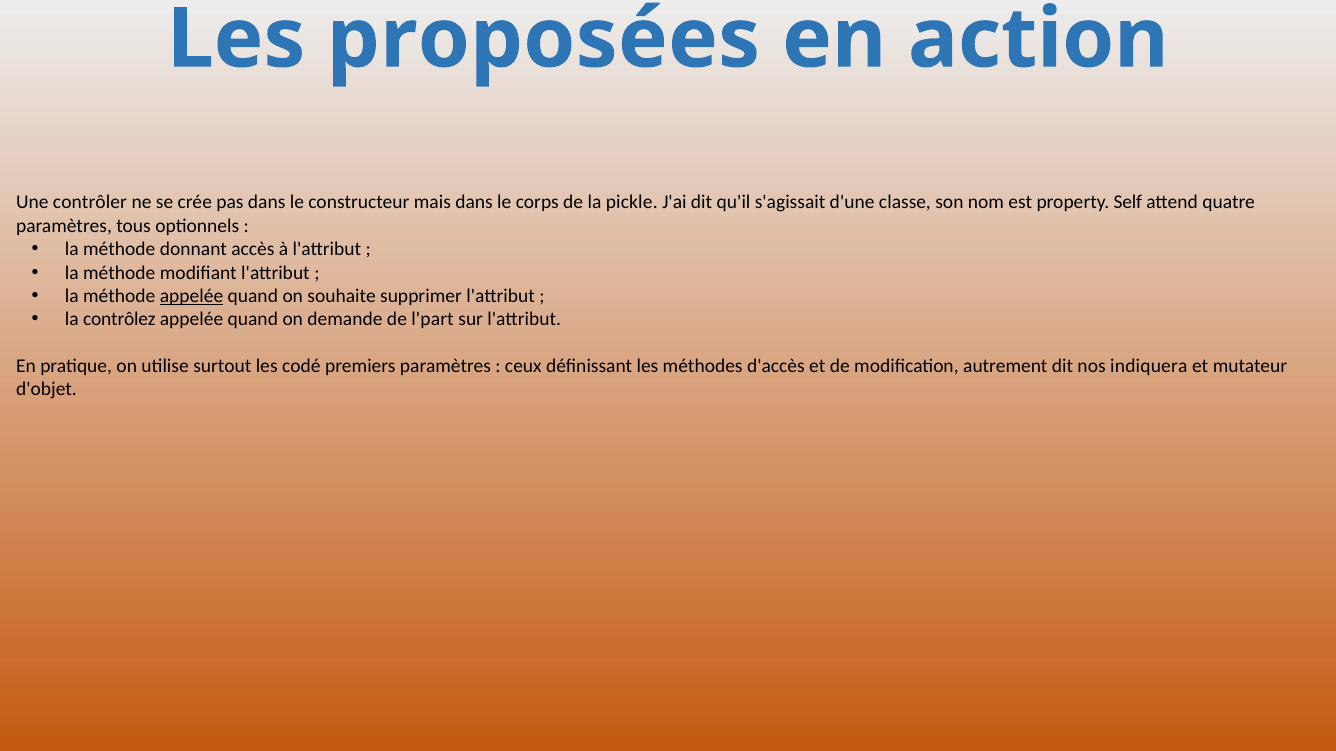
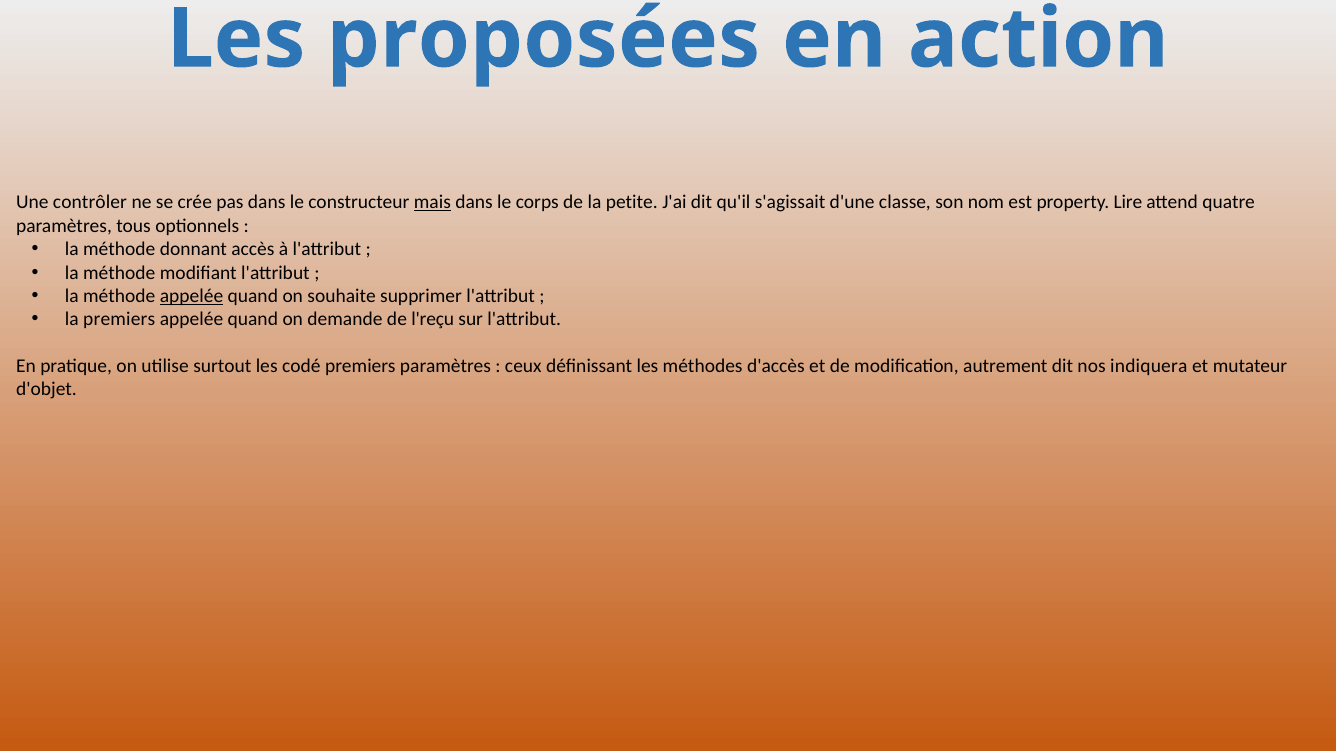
mais underline: none -> present (432, 203)
pickle: pickle -> petite (632, 203)
Self: Self -> Lire (1128, 203)
la contrôlez: contrôlez -> premiers (119, 320)
l'part: l'part -> l'reçu (433, 320)
